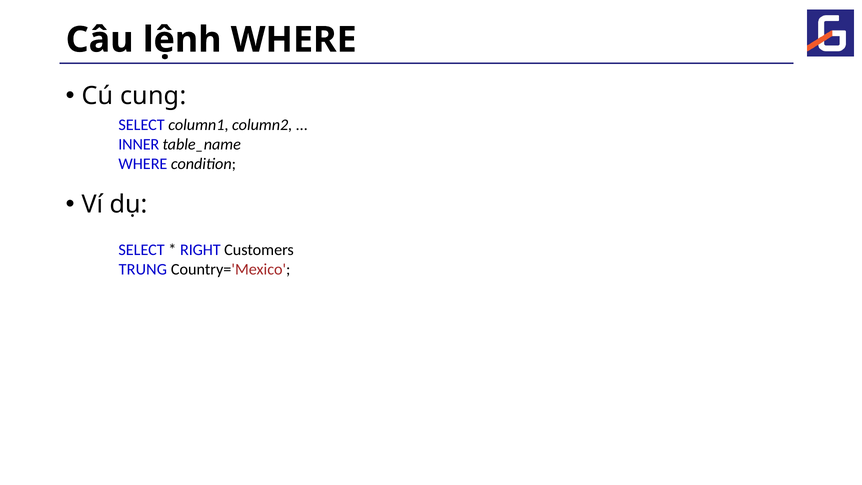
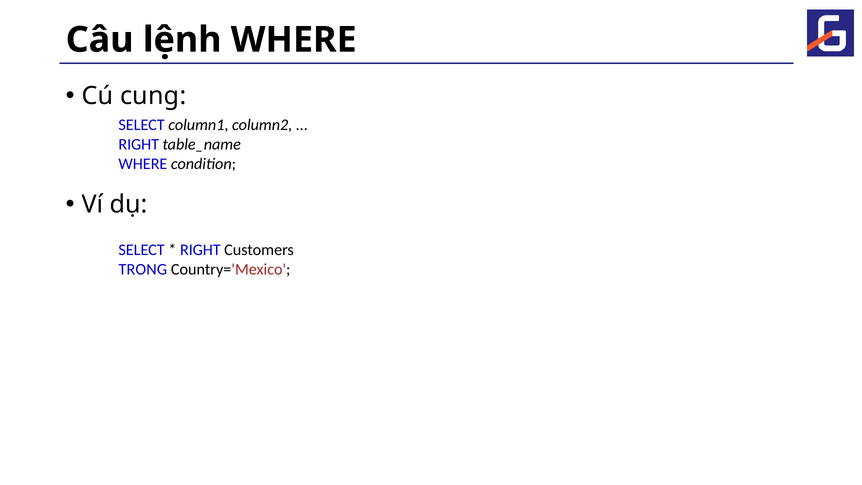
INNER: INNER -> RIGHT (139, 144)
TRUNG: TRUNG -> TRONG (143, 269)
